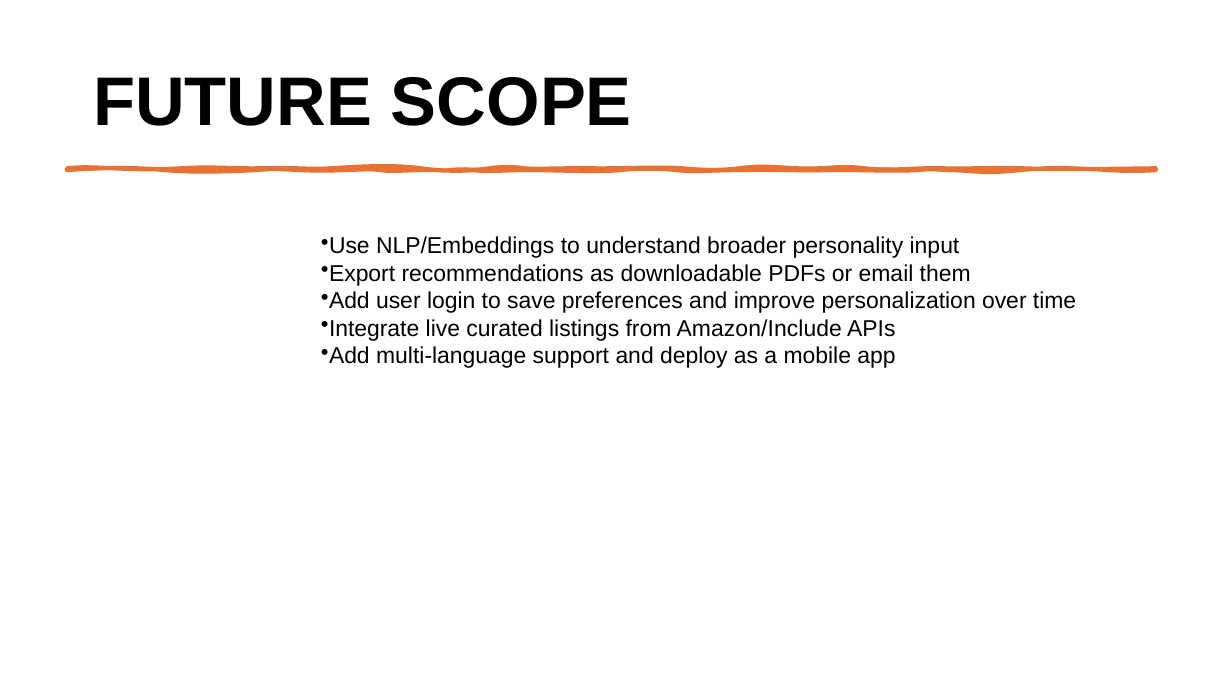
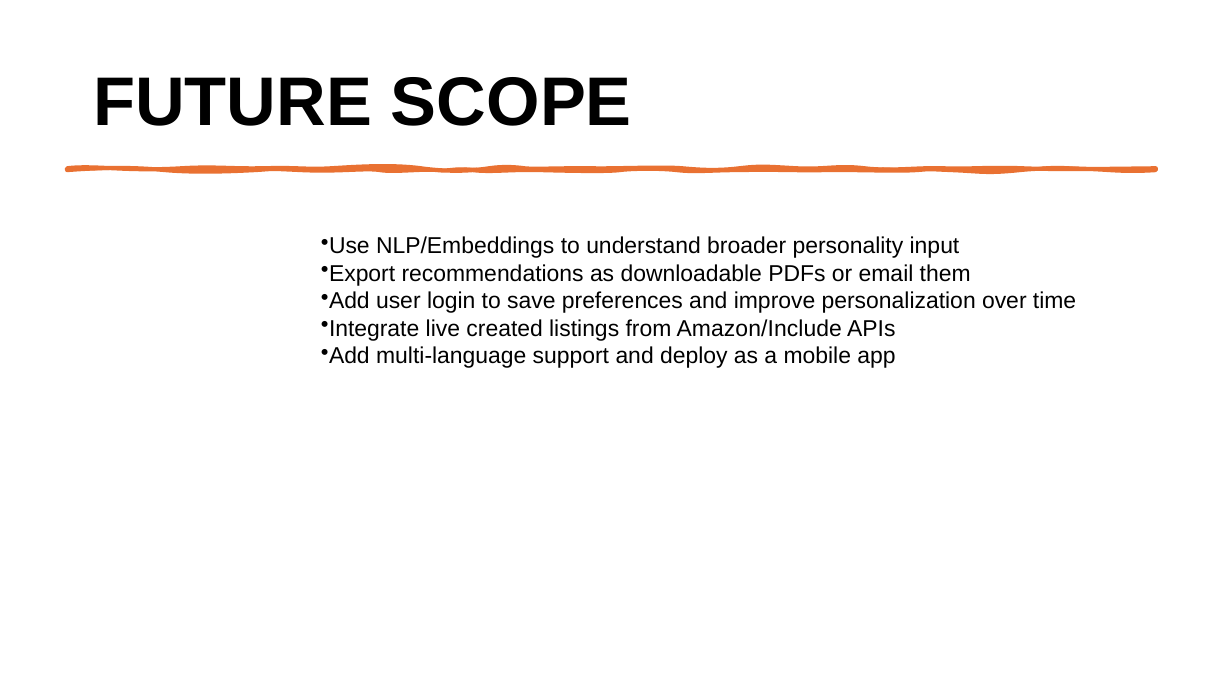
curated: curated -> created (505, 329)
